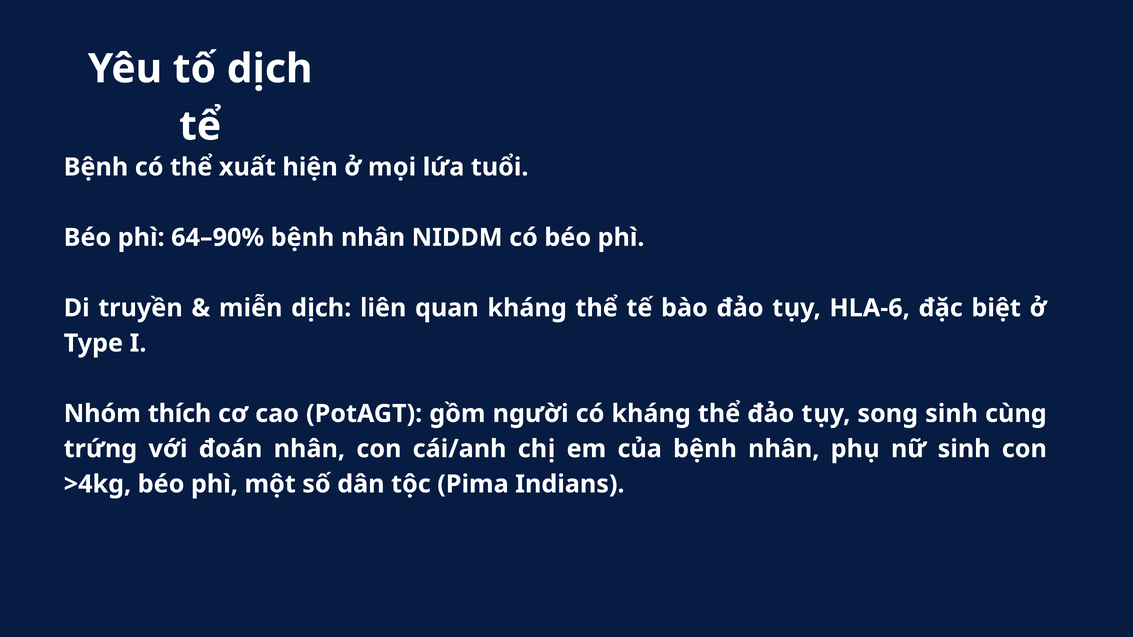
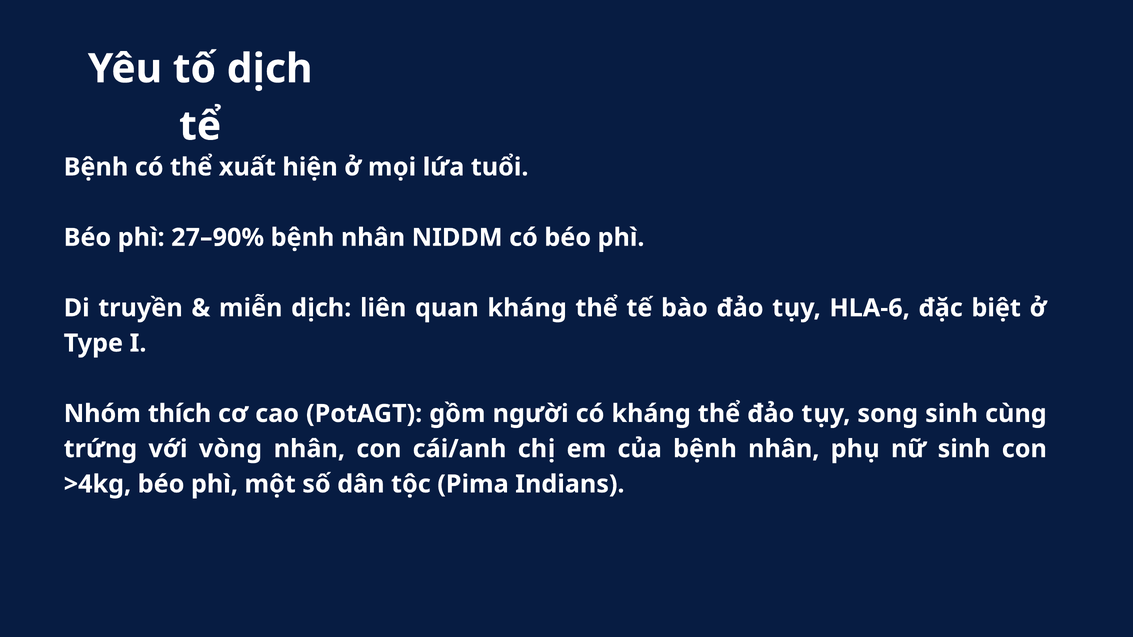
64–90%: 64–90% -> 27–90% (218, 238)
đoán: đoán -> vòng (230, 449)
